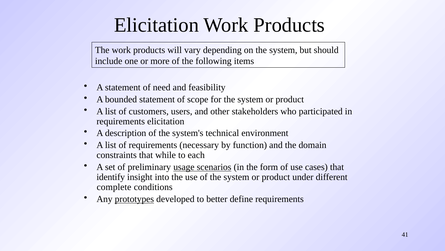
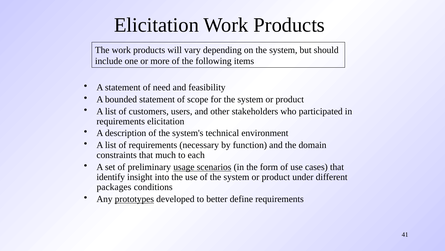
while: while -> much (166, 155)
complete: complete -> packages (114, 187)
